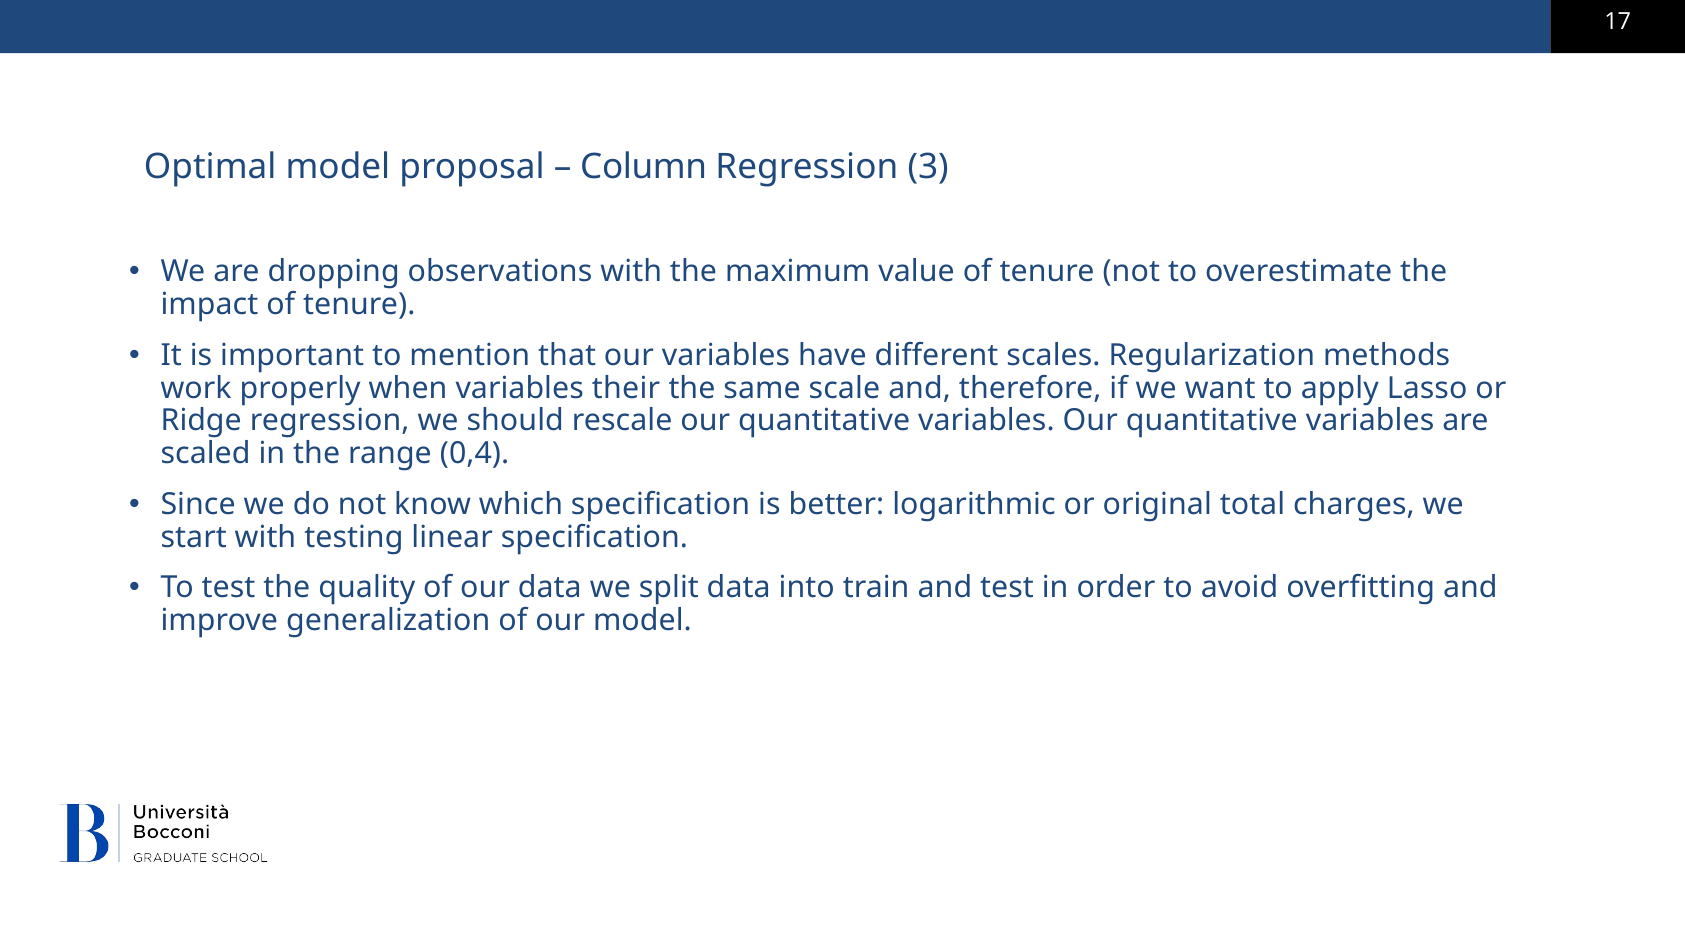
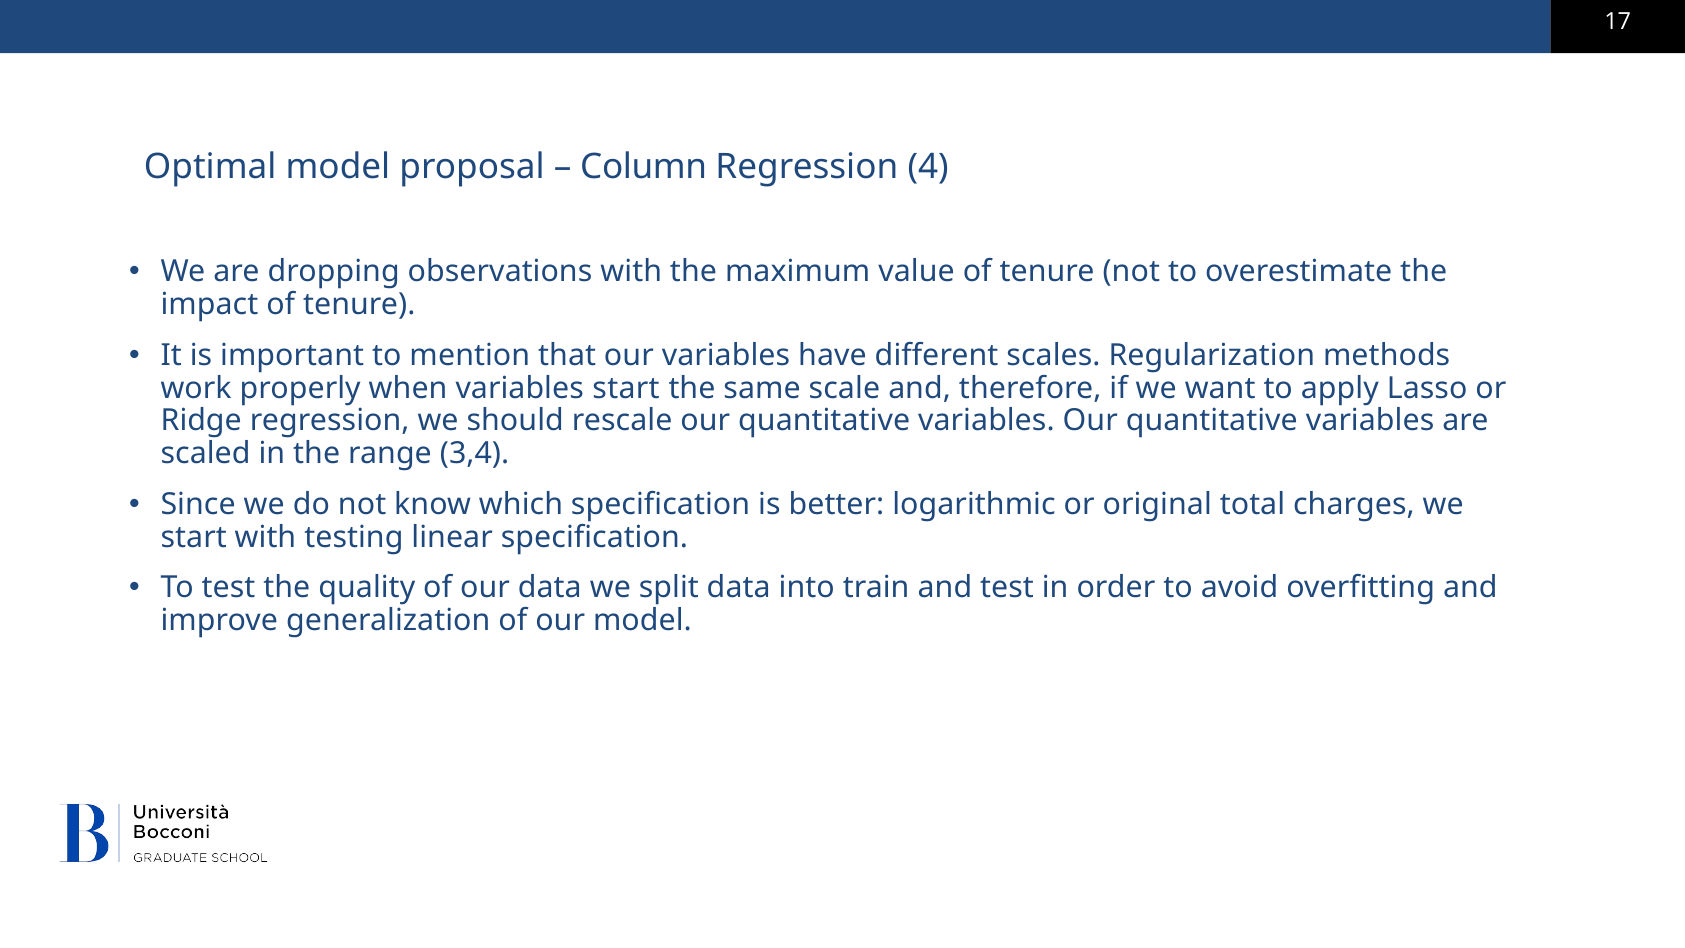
3: 3 -> 4 (928, 167)
variables their: their -> start (626, 388)
0,4: 0,4 -> 3,4 (475, 454)
